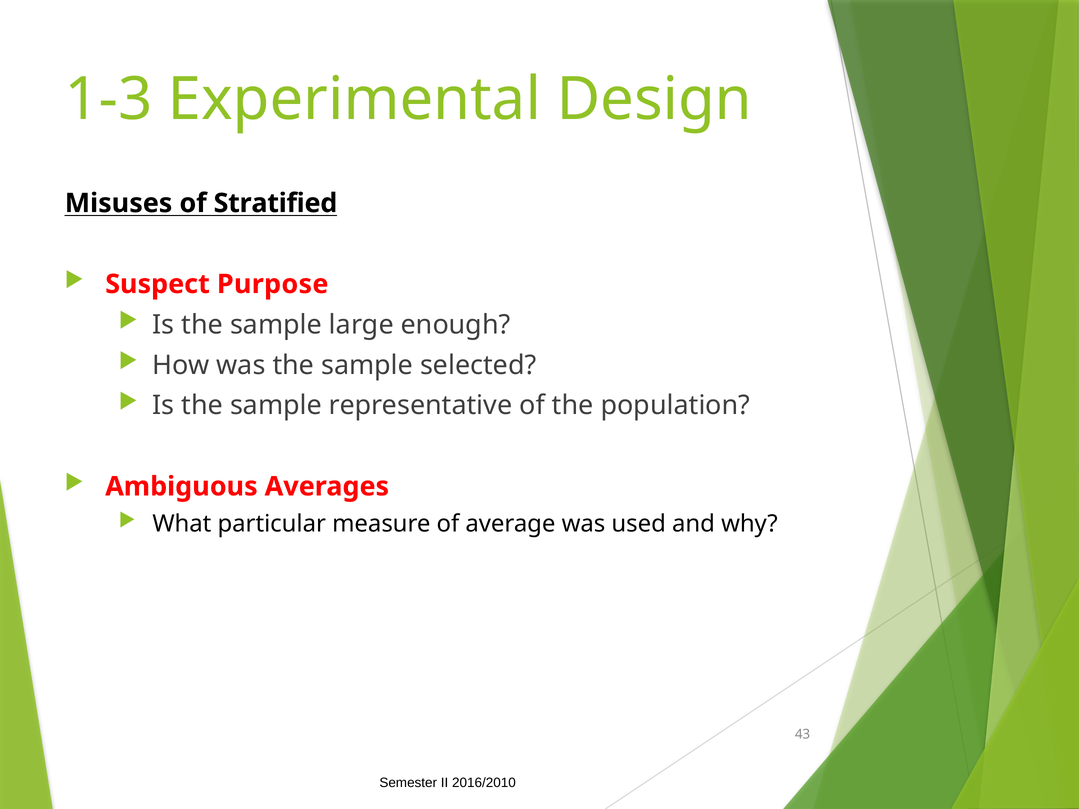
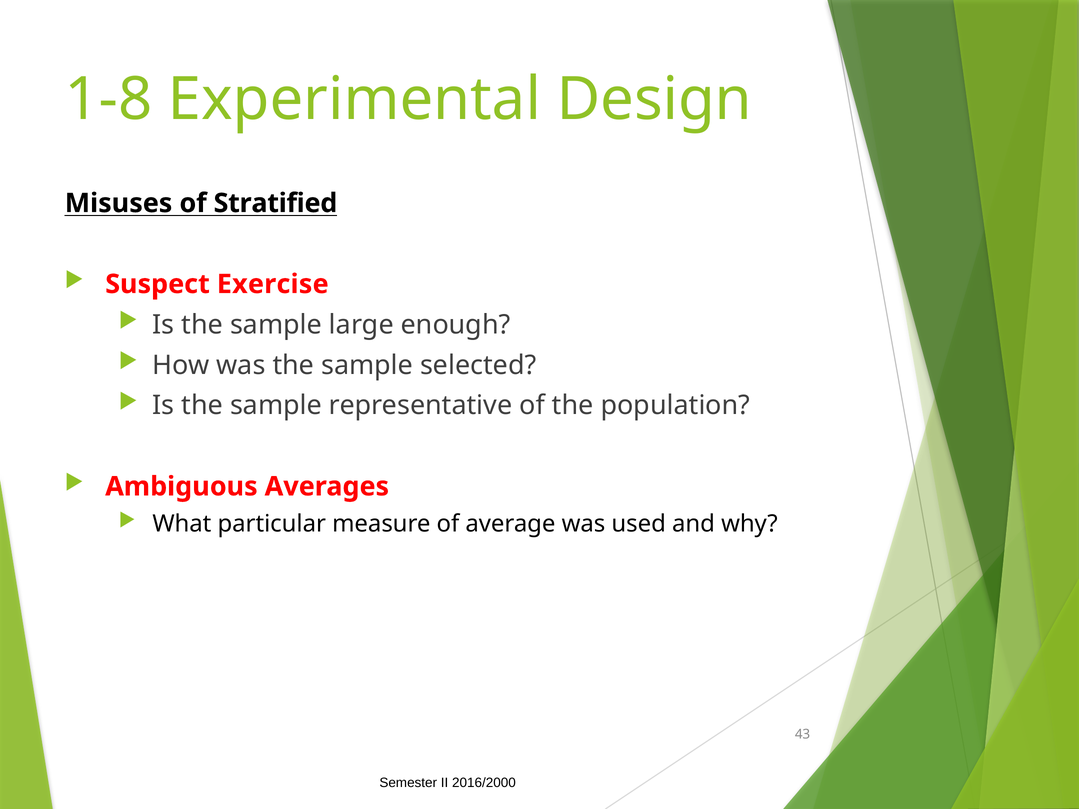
1-3: 1-3 -> 1-8 (109, 100)
Purpose: Purpose -> Exercise (273, 284)
2016/2010: 2016/2010 -> 2016/2000 (484, 783)
